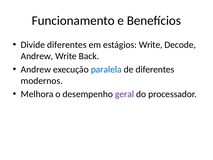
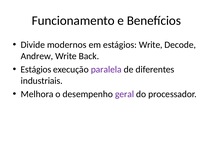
Divide diferentes: diferentes -> modernos (67, 45)
Andrew: Andrew -> Estágios (36, 69)
paralela colour: blue -> purple (106, 69)
modernos: modernos -> industriais (42, 81)
